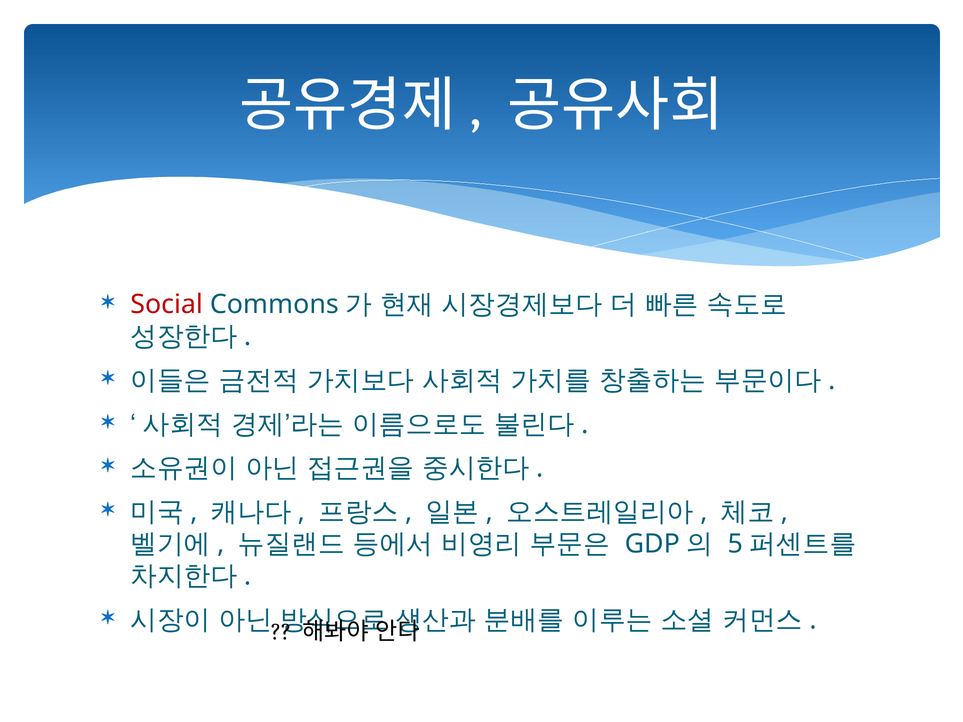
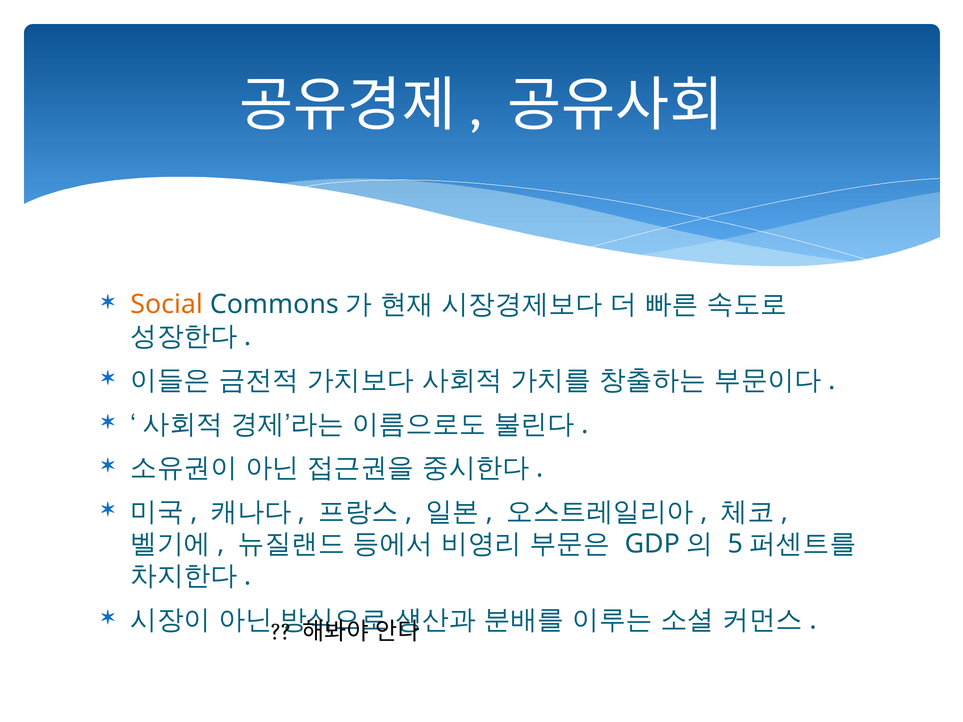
Social colour: red -> orange (167, 305)
